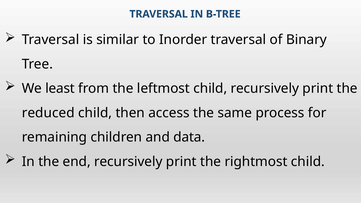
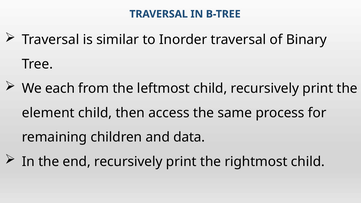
least: least -> each (60, 89)
reduced: reduced -> element (48, 113)
